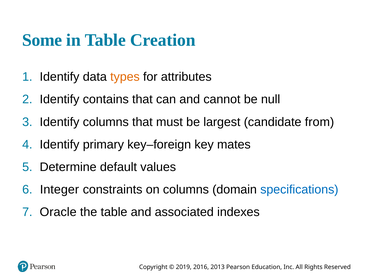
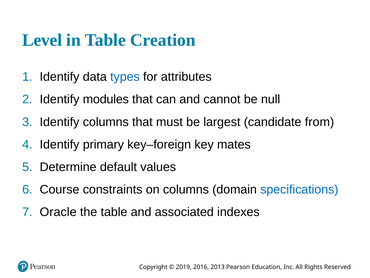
Some: Some -> Level (42, 40)
types colour: orange -> blue (125, 77)
contains: contains -> modules (106, 99)
Integer: Integer -> Course (60, 189)
